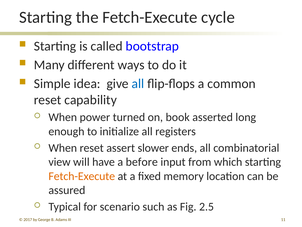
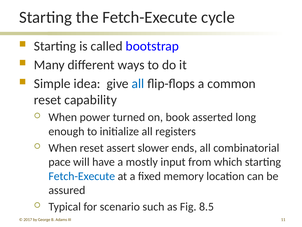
view: view -> pace (60, 162)
before: before -> mostly (142, 162)
Fetch-Execute colour: orange -> blue (82, 176)
2.5: 2.5 -> 8.5 (206, 206)
